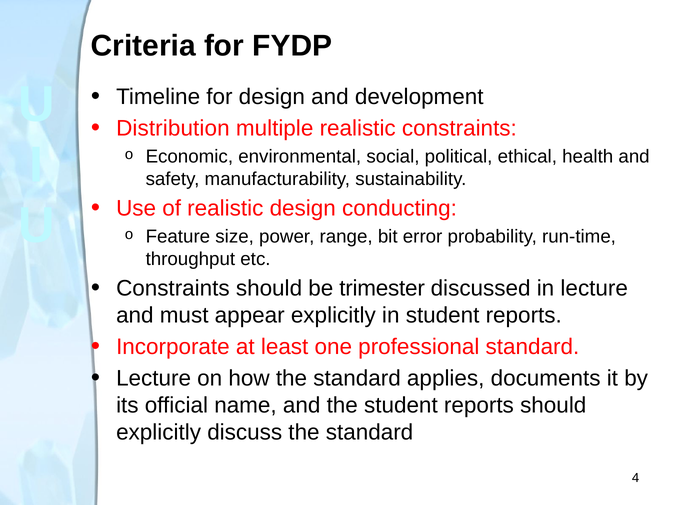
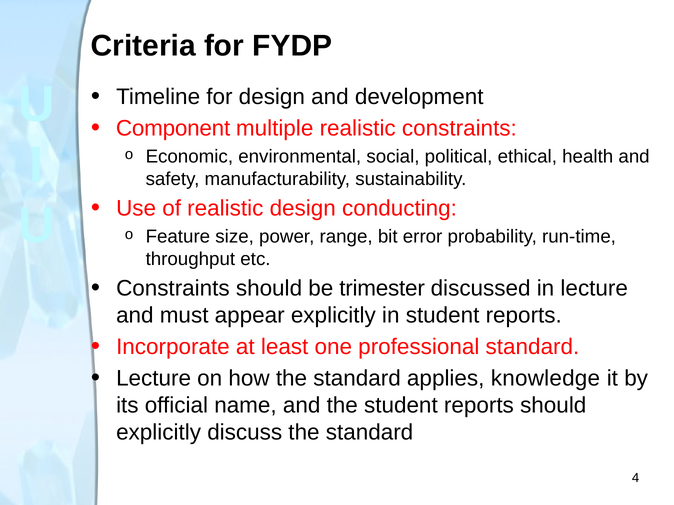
Distribution: Distribution -> Component (173, 128)
documents: documents -> knowledge (545, 379)
